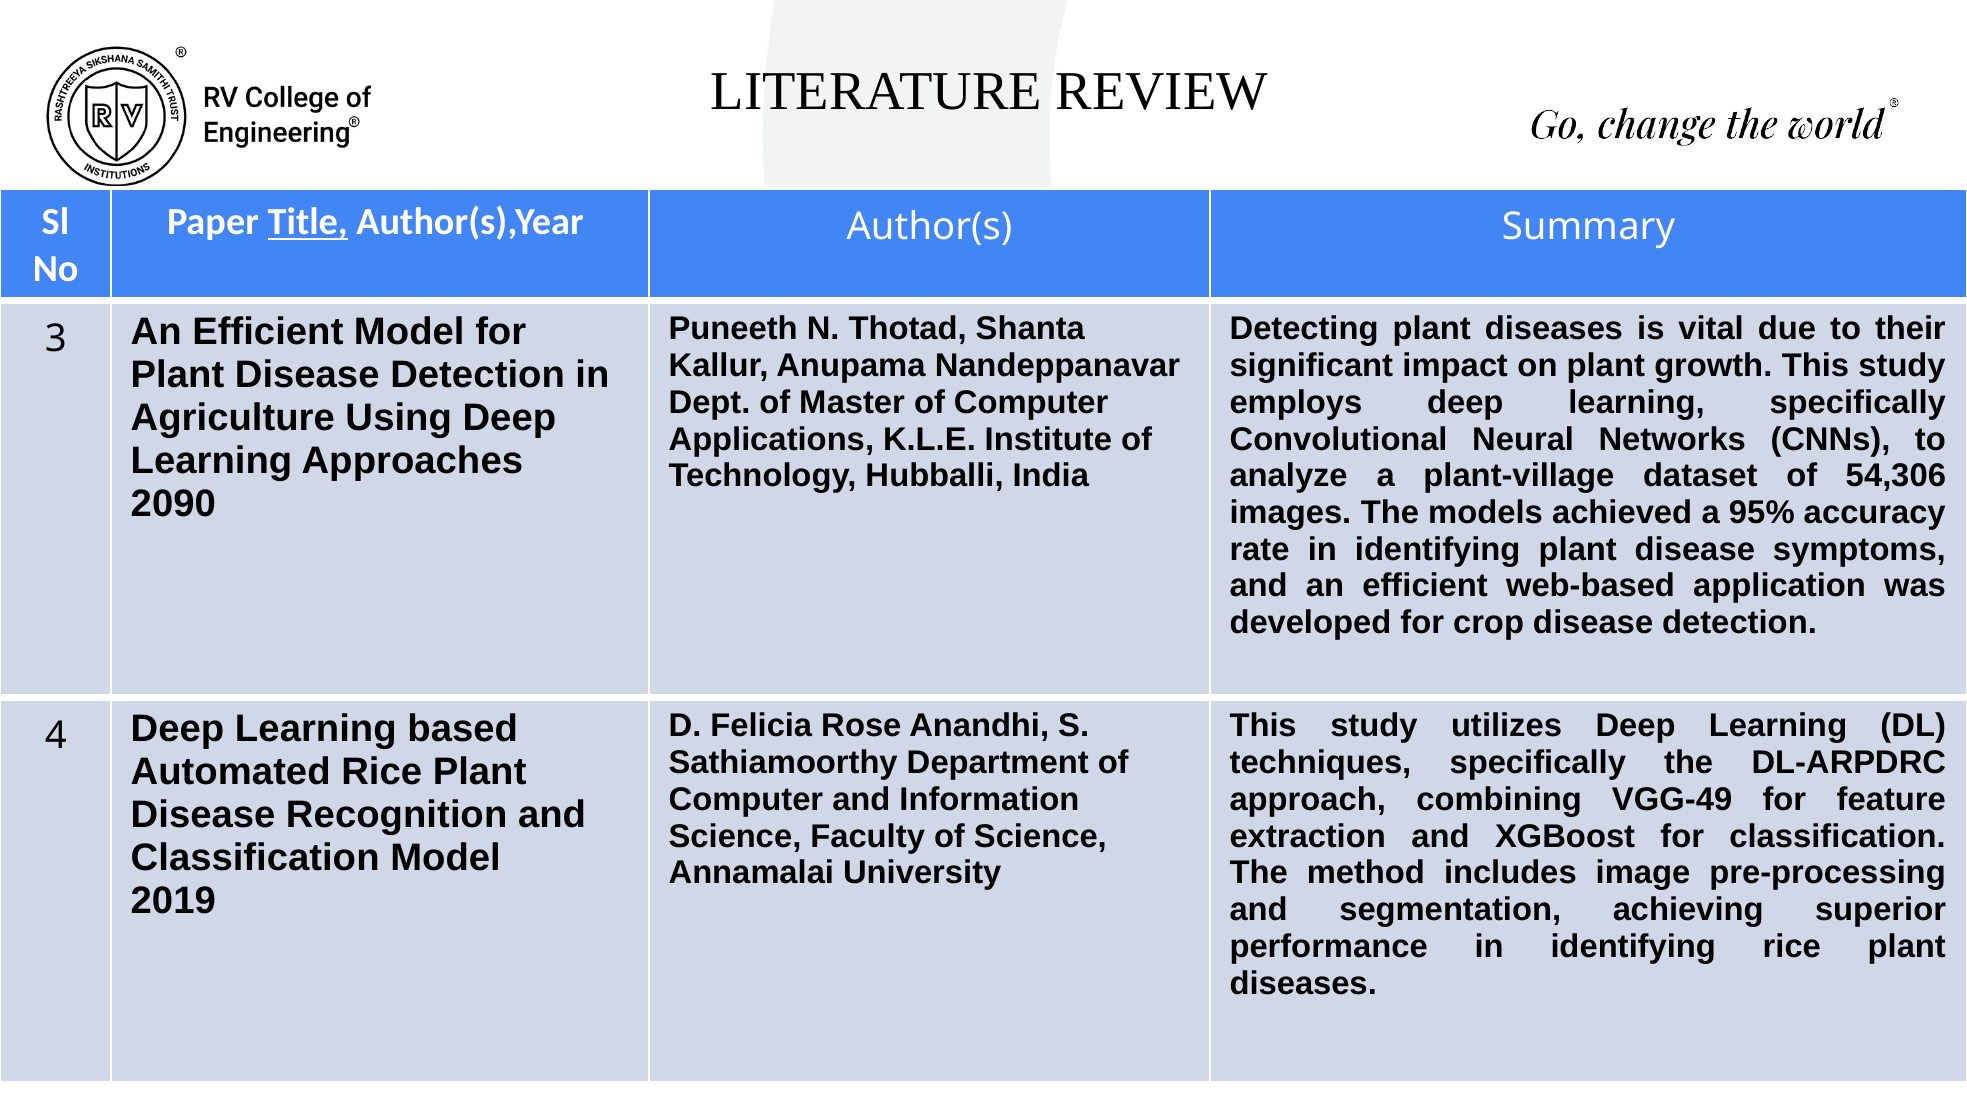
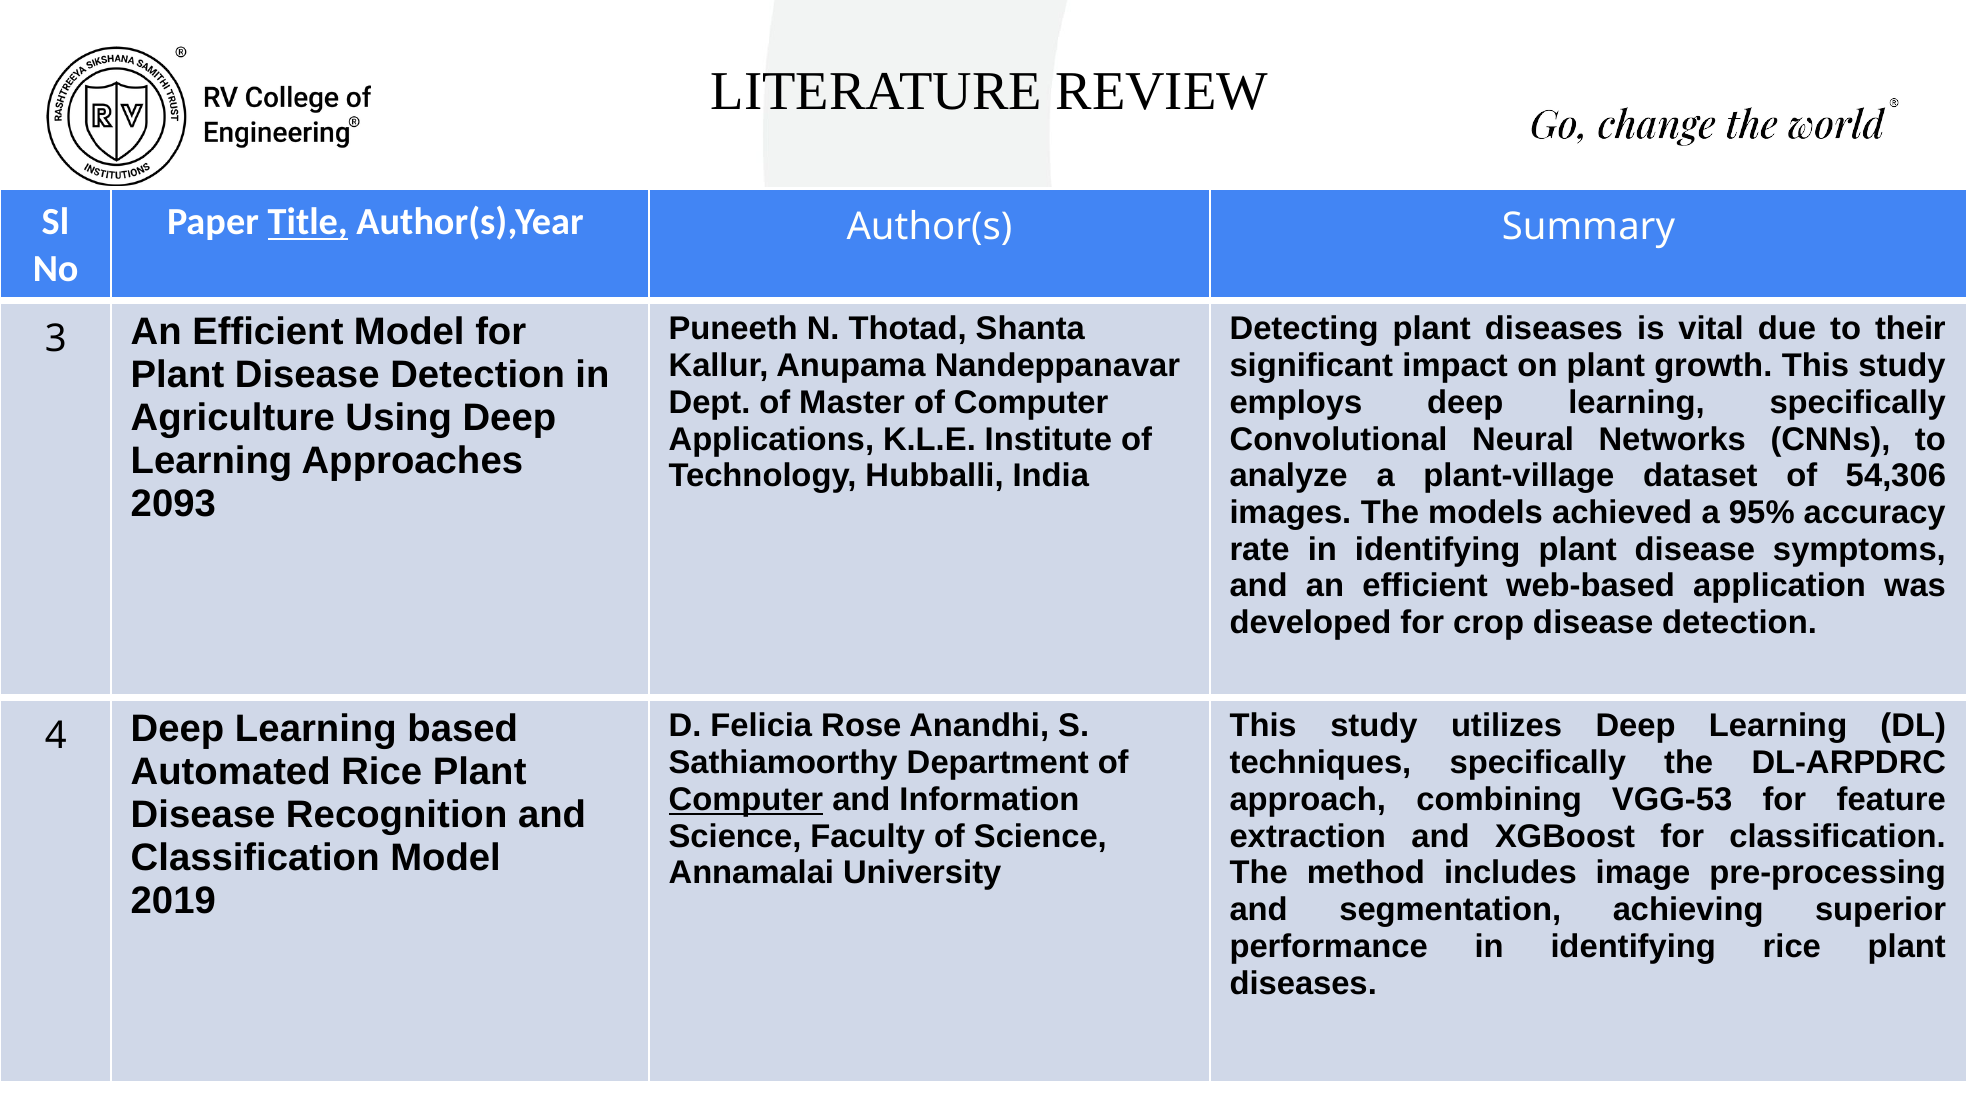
2090: 2090 -> 2093 (173, 504)
Computer underline: none -> present (746, 799)
VGG-49: VGG-49 -> VGG-53 (1672, 799)
